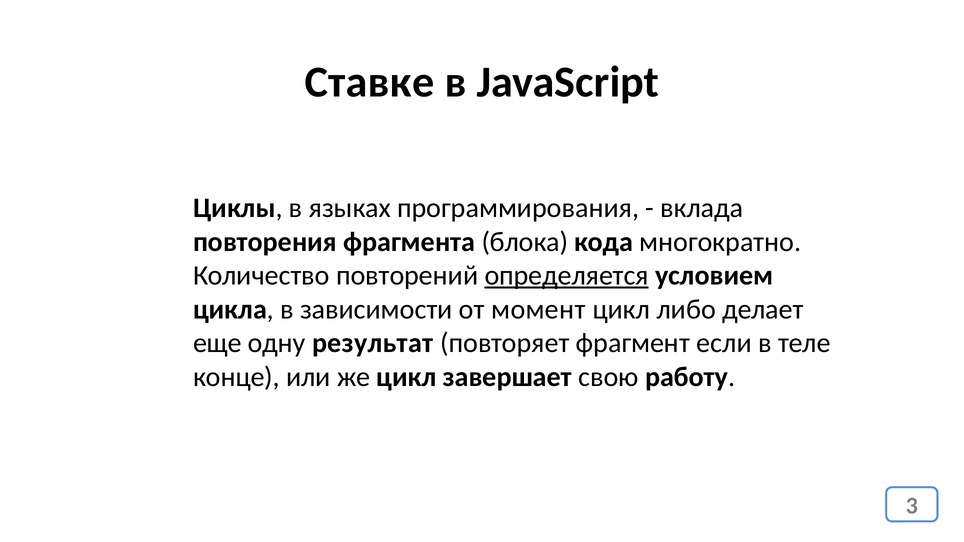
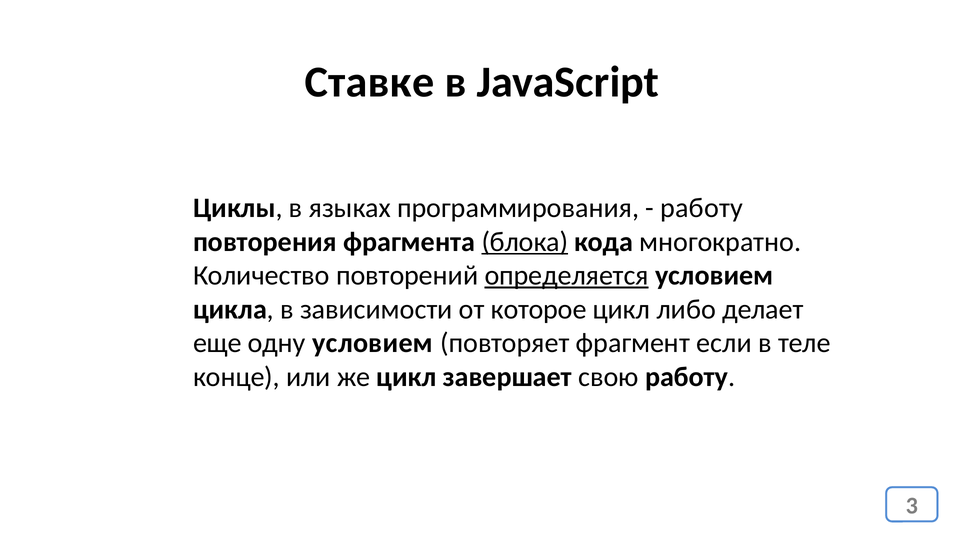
вклада: вклада -> работу (702, 208)
блока underline: none -> present (525, 242)
момент: момент -> которое (539, 309)
одну результат: результат -> условием (373, 343)
